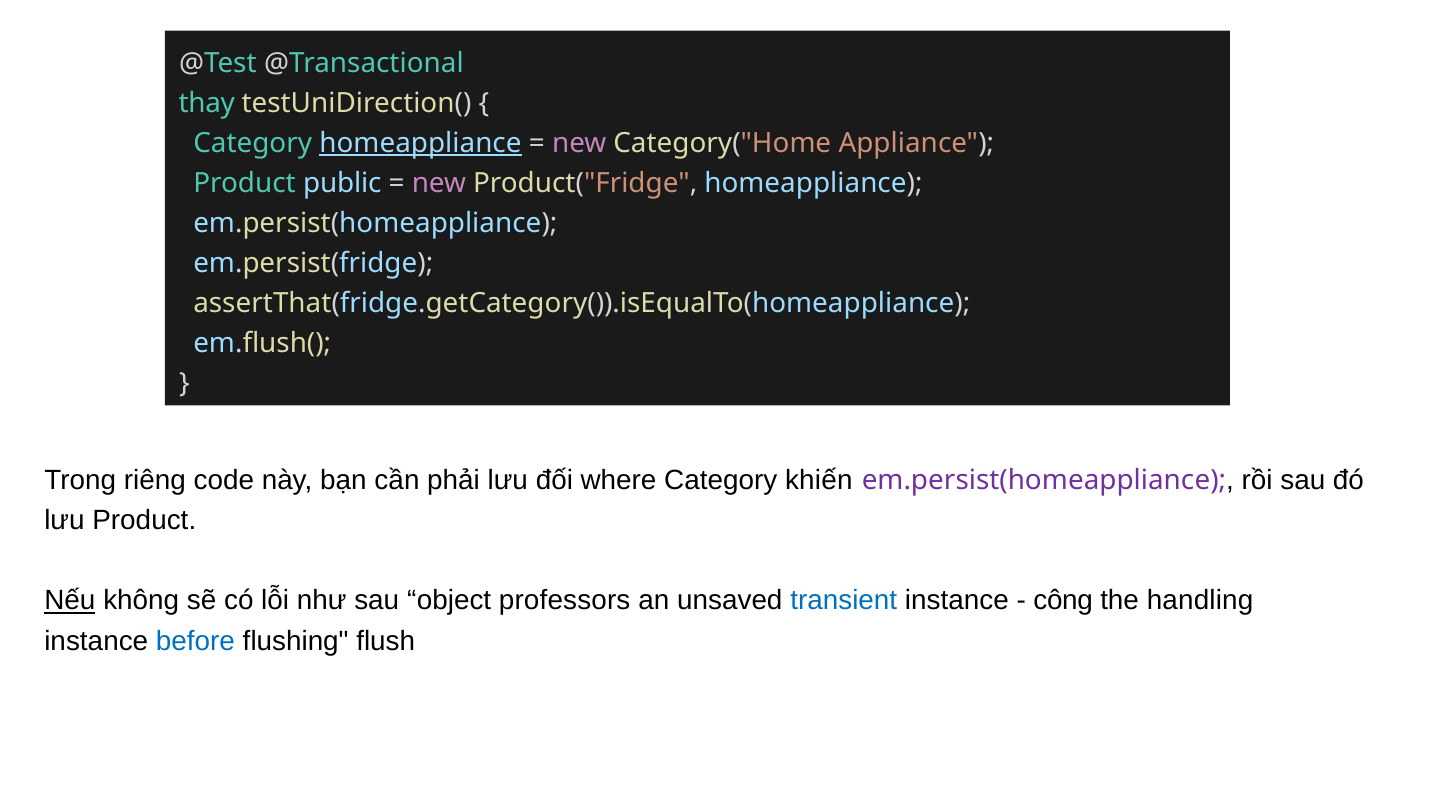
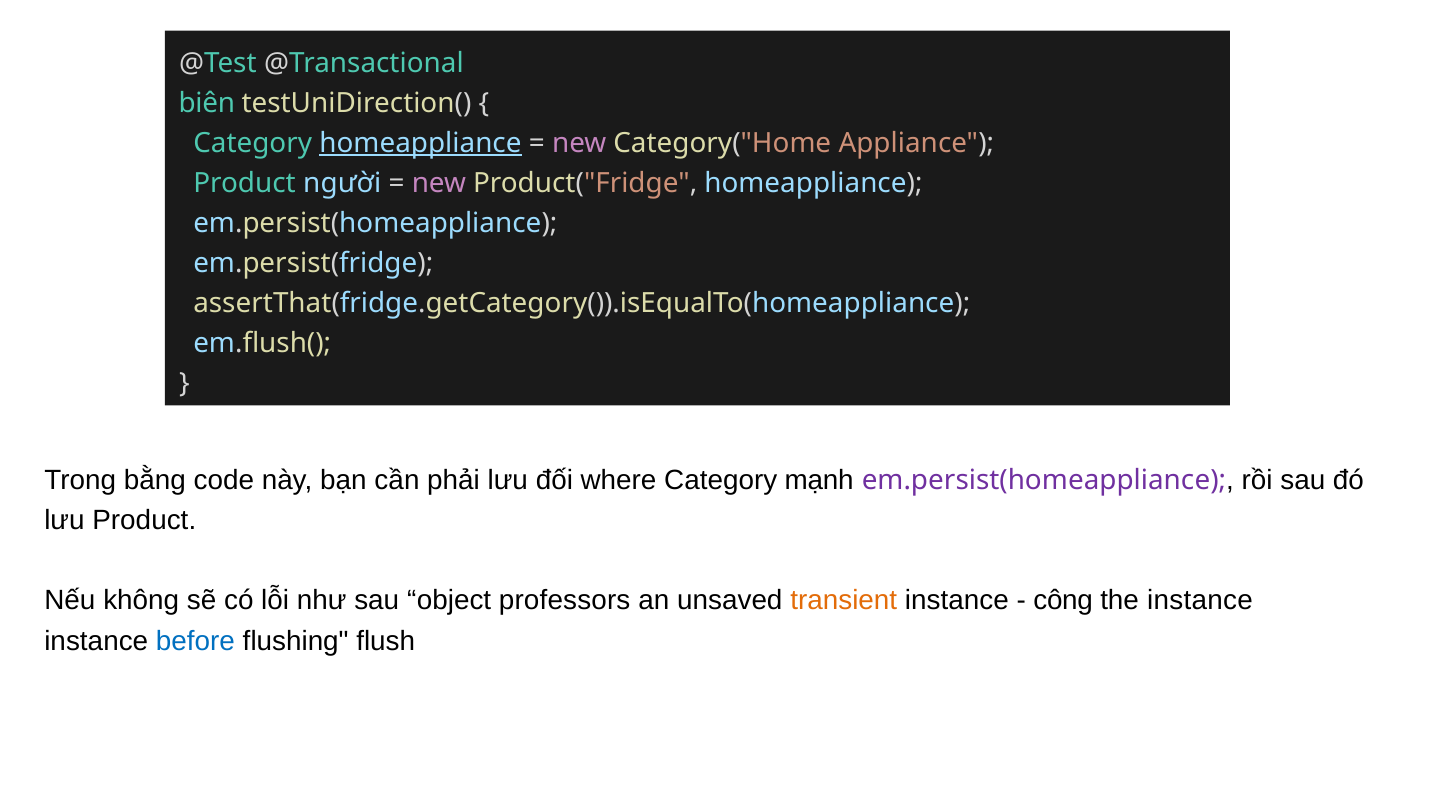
thay: thay -> biên (207, 103)
public: public -> người (342, 183)
riêng: riêng -> bằng (155, 481)
khiến: khiến -> mạnh (819, 481)
Nếu underline: present -> none (70, 601)
transient colour: blue -> orange (844, 601)
the handling: handling -> instance (1200, 601)
